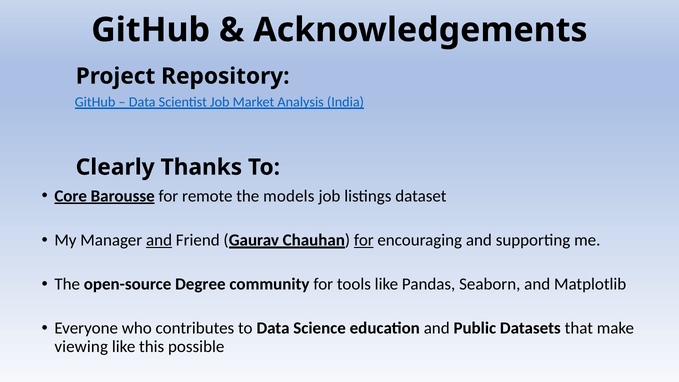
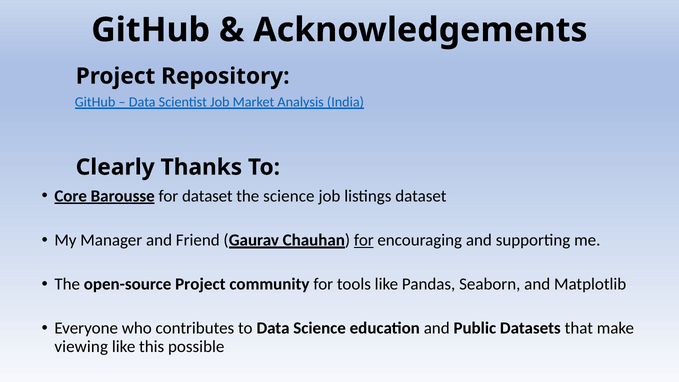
for remote: remote -> dataset (207, 196)
the modеls: modеls -> science (289, 196)
and underline: present -> none (159, 240)
open-source Degree: Degree -> Project (200, 284)
